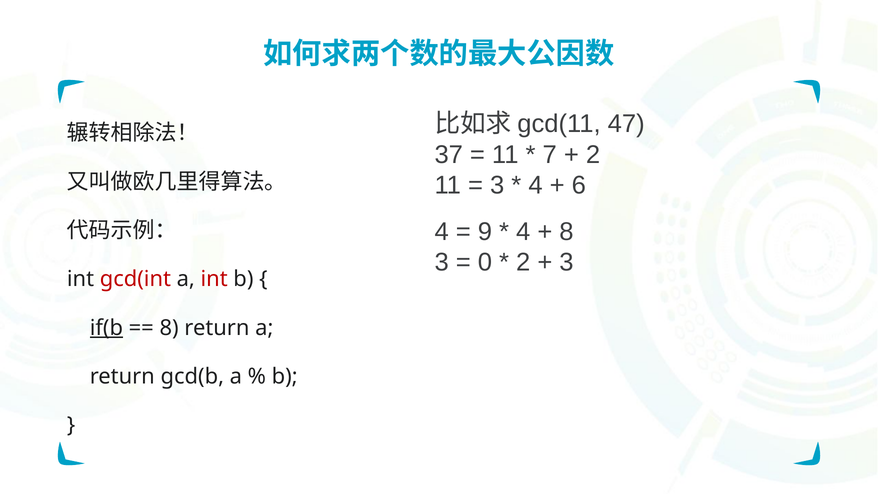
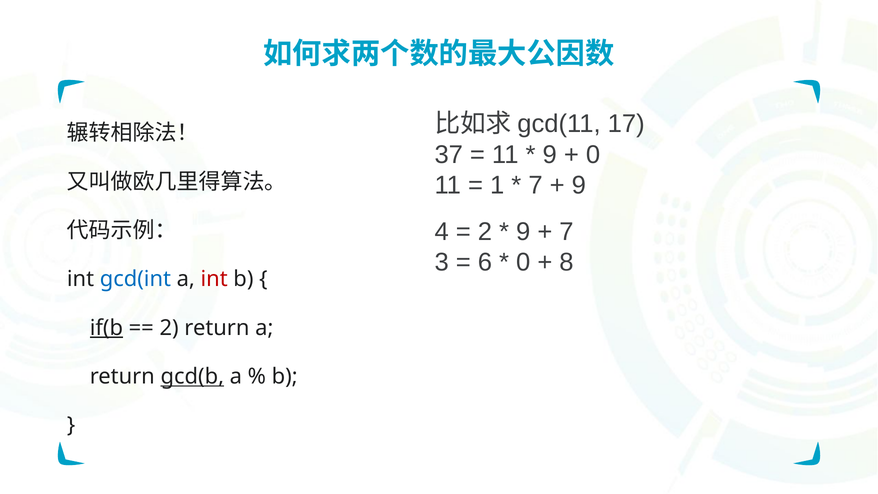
47: 47 -> 17 (626, 124)
7: 7 -> 9 (550, 155)
2: 2 -> 0 (593, 155)
3: 3 -> 1 (497, 185)
4: 4 -> 7 (536, 185)
6: 6 -> 9 (579, 185)
9: 9 -> 2 (485, 232)
4: 4 -> 9 (523, 232)
8: 8 -> 7 (566, 232)
0: 0 -> 6 (485, 262)
2: 2 -> 0 (523, 262)
3: 3 -> 8 (566, 262)
gcd(int colour: red -> blue (135, 279)
8: 8 -> 2 (169, 328)
gcd(b underline: none -> present (192, 376)
